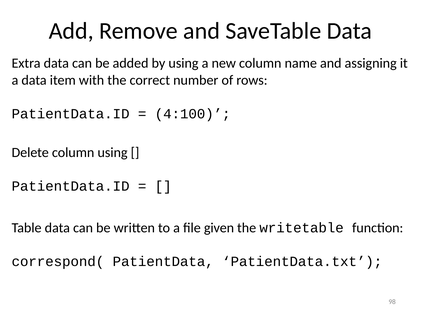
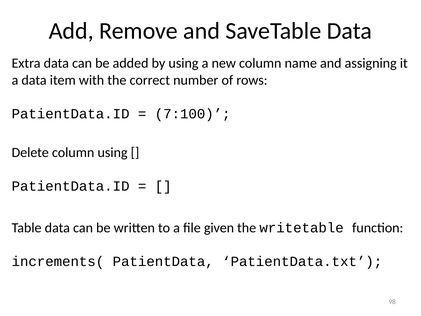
4:100: 4:100 -> 7:100 (193, 114)
correspond(: correspond( -> increments( (58, 261)
